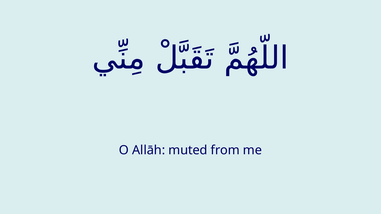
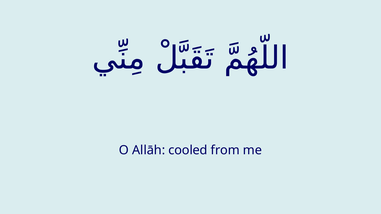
muted: muted -> cooled (188, 150)
